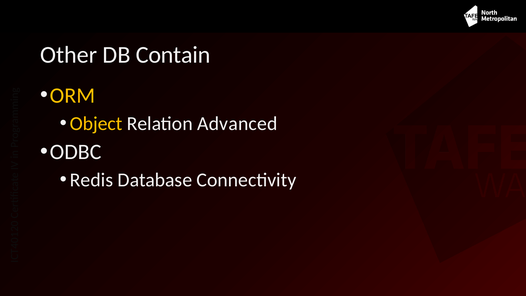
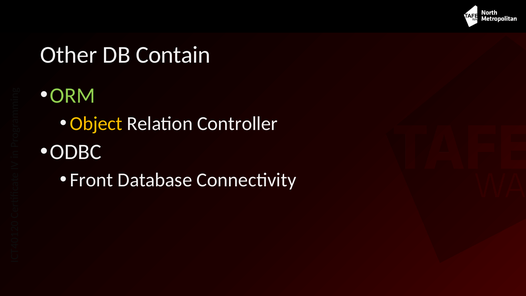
ORM colour: yellow -> light green (73, 95)
Advanced: Advanced -> Controller (237, 124)
Redis: Redis -> Front (91, 180)
